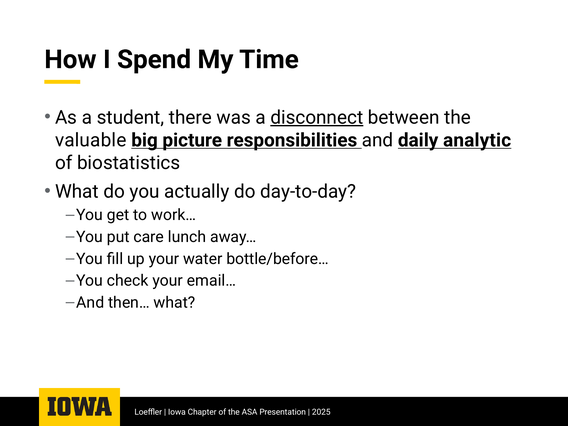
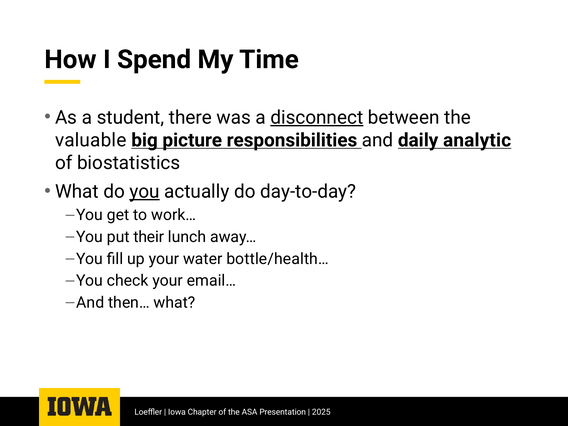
you underline: none -> present (145, 192)
care: care -> their (149, 237)
bottle/before…: bottle/before… -> bottle/health… (277, 259)
